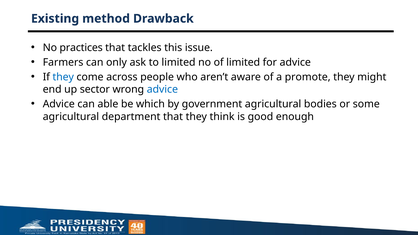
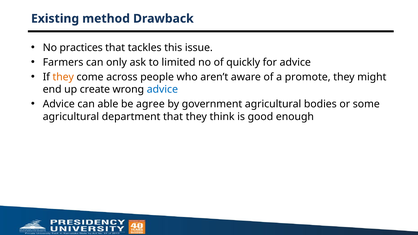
of limited: limited -> quickly (243, 62)
they colour: blue -> orange (63, 77)
sector: sector -> create (95, 90)
which: which -> agree (150, 104)
